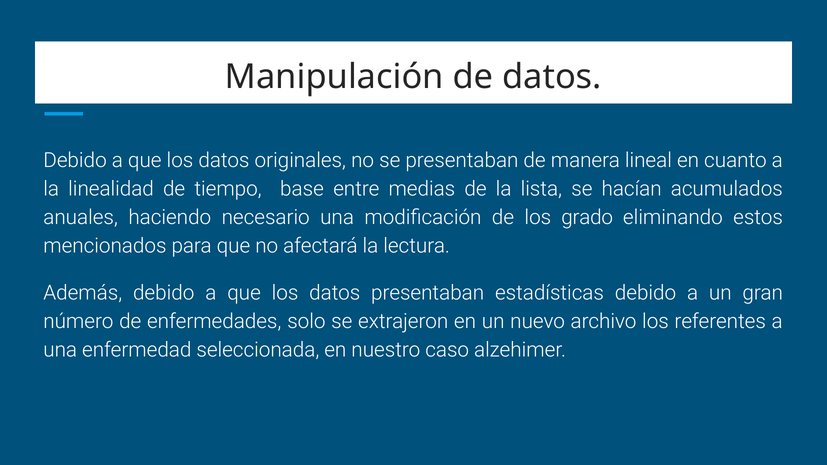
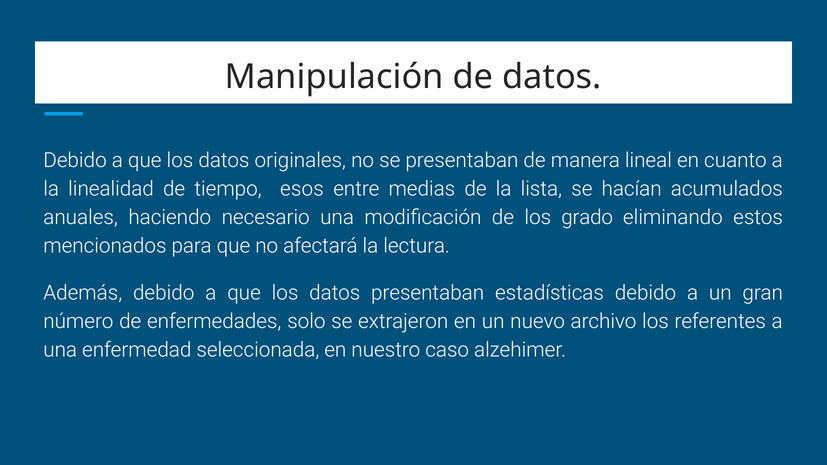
base: base -> esos (302, 189)
